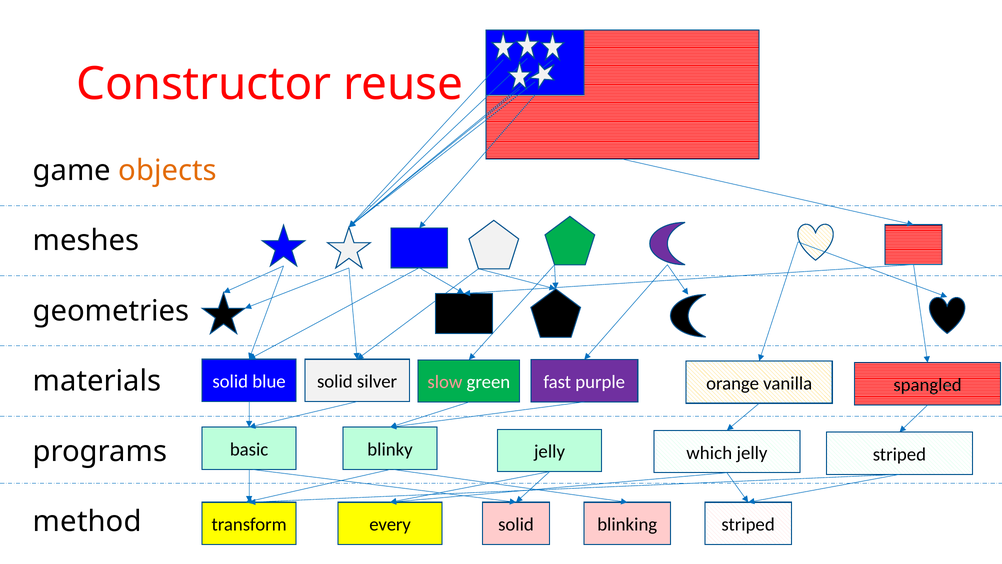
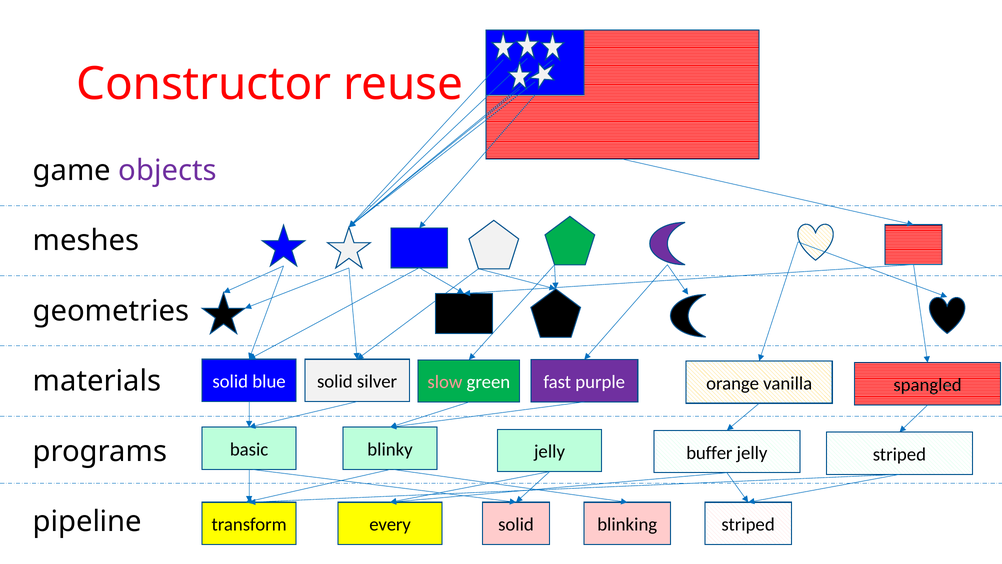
objects colour: orange -> purple (168, 170)
which: which -> buffer (709, 453)
method: method -> pipeline (87, 521)
